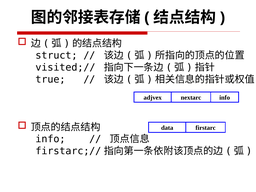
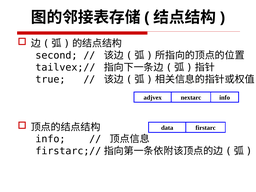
struct: struct -> second (57, 55)
visited;//: visited;// -> tailvex;// (65, 67)
